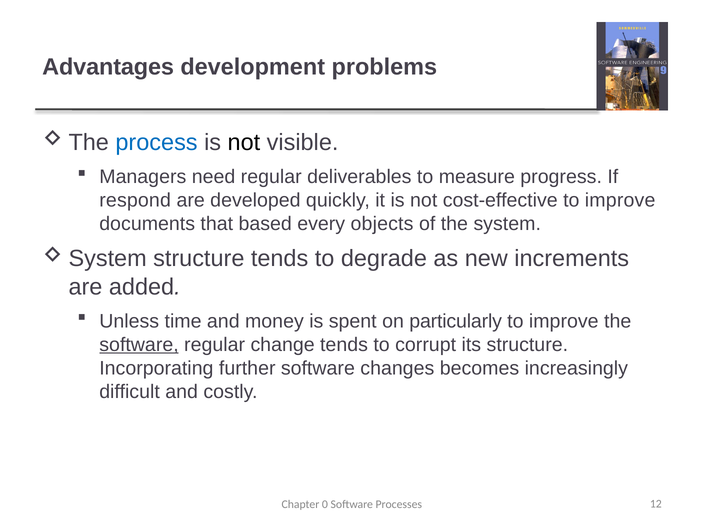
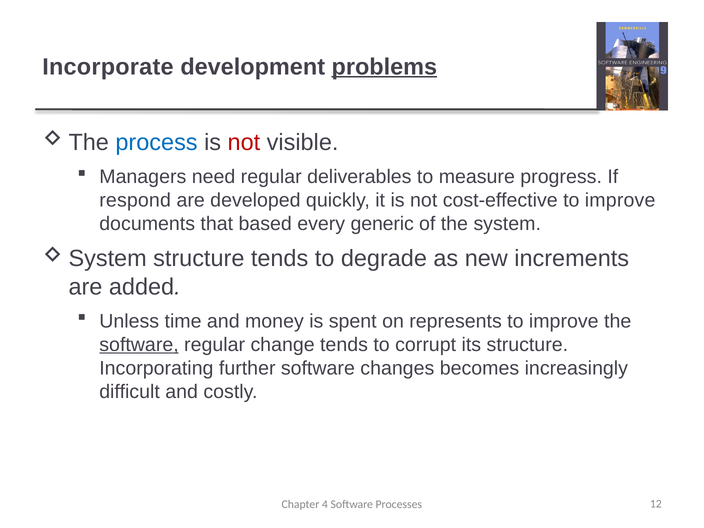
Advantages: Advantages -> Incorporate (108, 67)
problems underline: none -> present (384, 67)
not colour: black -> red (244, 142)
objects: objects -> generic (382, 224)
particularly: particularly -> represents (456, 321)
0: 0 -> 4 (325, 504)
